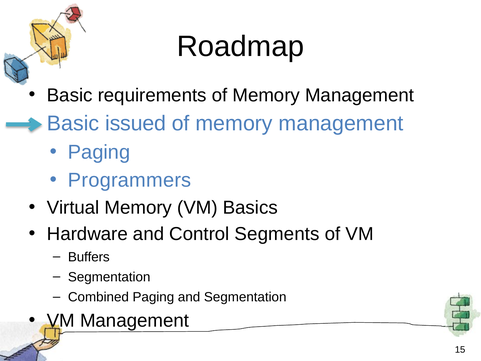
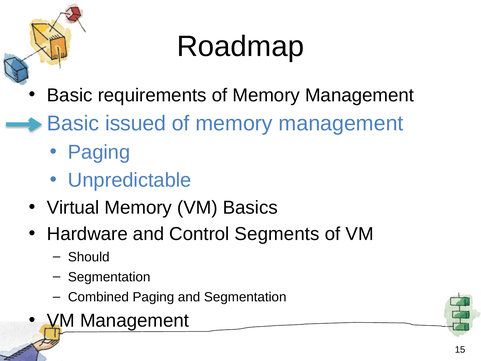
Programmers: Programmers -> Unpredictable (130, 180)
Buffers: Buffers -> Should (89, 257)
